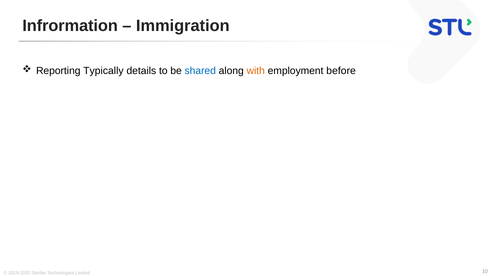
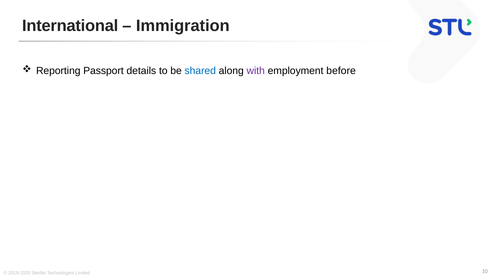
Infrormation: Infrormation -> International (70, 26)
Typically: Typically -> Passport (103, 71)
with colour: orange -> purple (256, 71)
